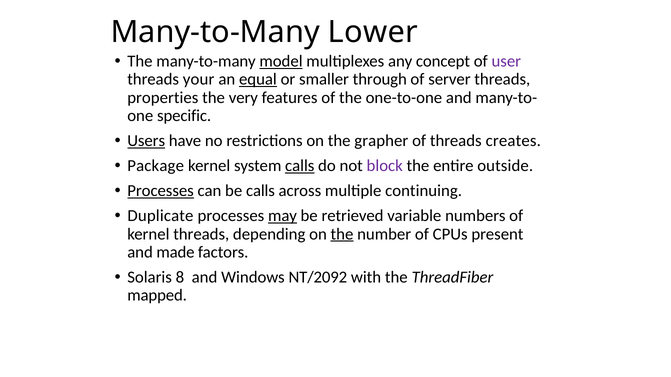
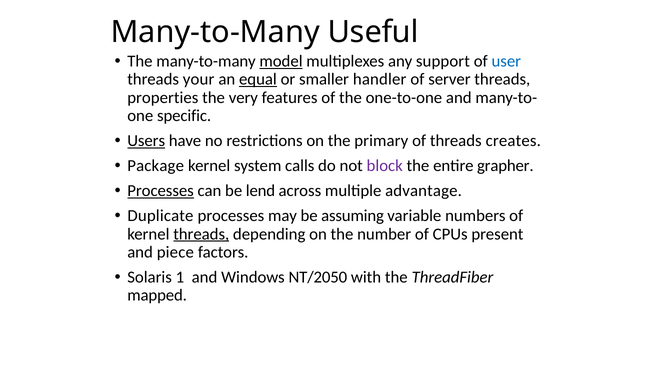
Lower: Lower -> Useful (373, 32)
concept: concept -> support (443, 61)
user colour: purple -> blue (506, 61)
through: through -> handler (380, 80)
grapher: grapher -> primary (381, 141)
calls underline: present -> none (300, 166)
outside: outside -> grapher (505, 166)
be calls: calls -> lend (260, 191)
continuing: continuing -> advantage (424, 191)
may underline: present -> none (282, 216)
retrieved: retrieved -> assuming (353, 216)
threads underline: none -> present (201, 234)
the underline: present -> none (342, 234)
made: made -> piece (175, 252)
8: 8 -> 1 (180, 278)
NT/2092: NT/2092 -> NT/2050 (318, 278)
